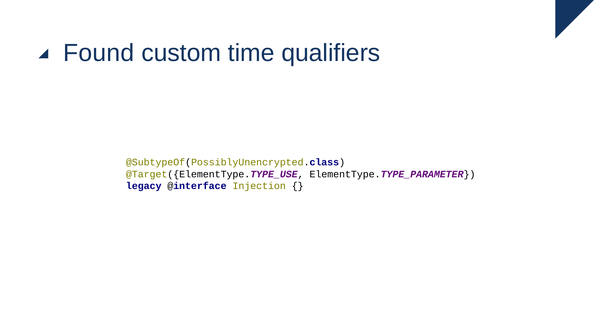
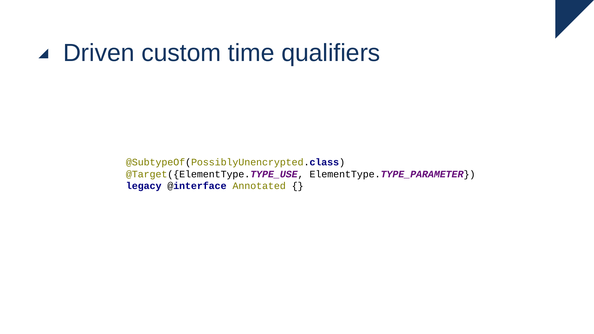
Found: Found -> Driven (99, 53)
Injection: Injection -> Annotated (259, 186)
